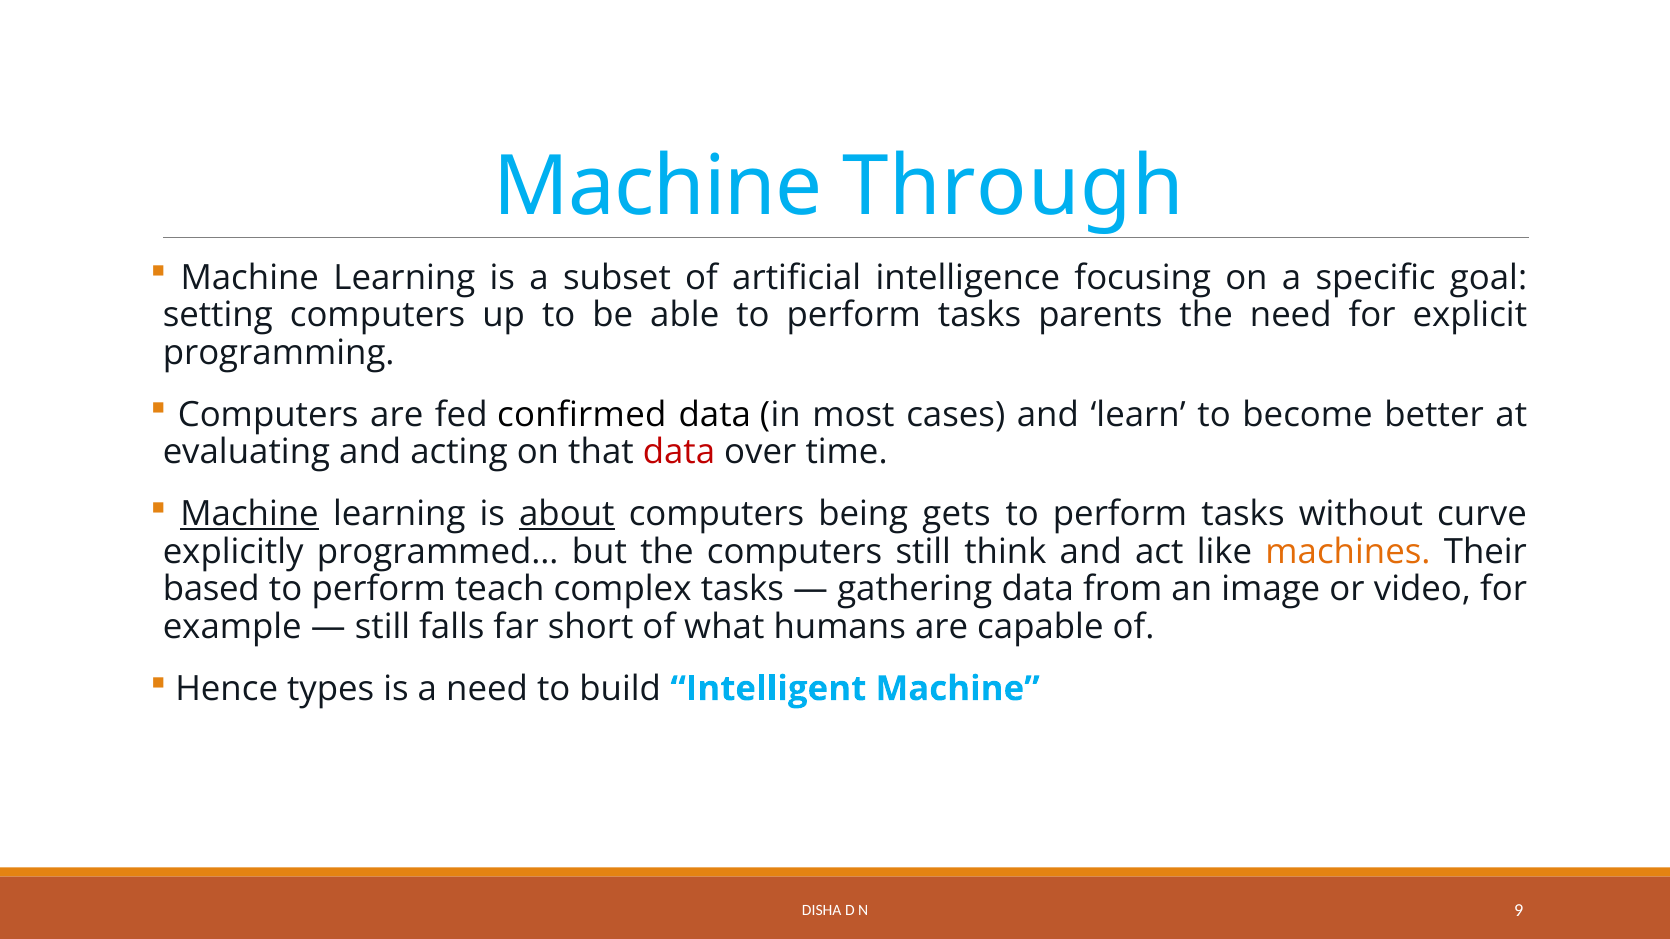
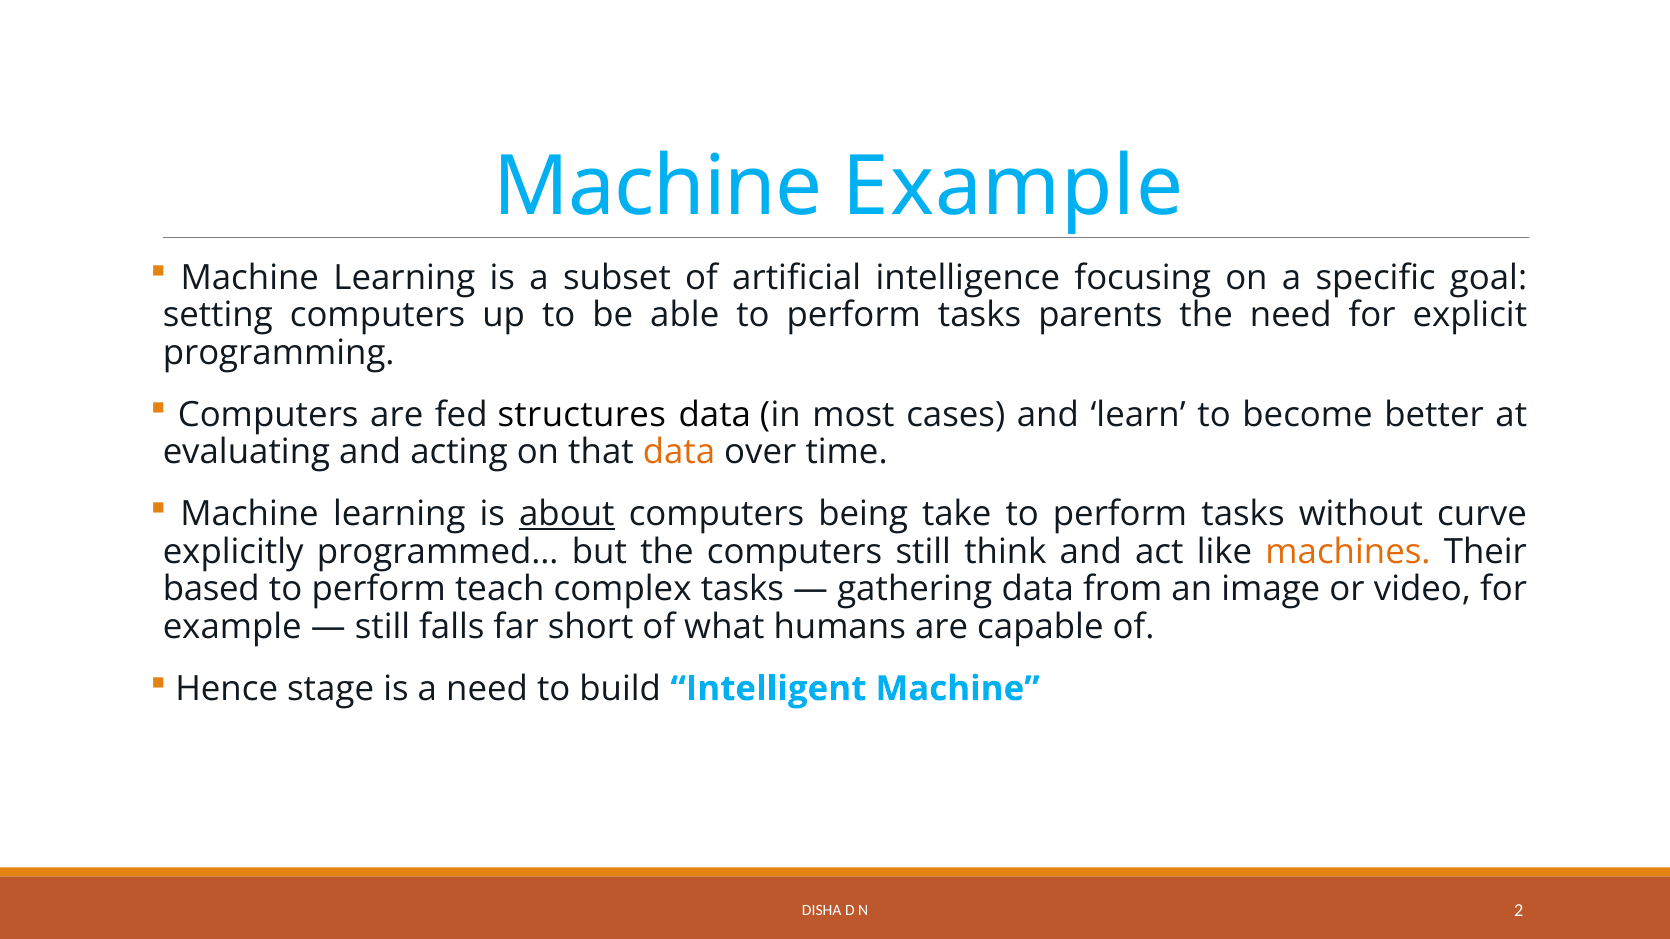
Machine Through: Through -> Example (1013, 187)
confirmed: confirmed -> structures (582, 415)
data colour: red -> orange (679, 452)
Machine underline: present -> none (250, 514)
gets: gets -> take (957, 514)
types: types -> stage (331, 689)
9: 9 -> 2 (1519, 911)
